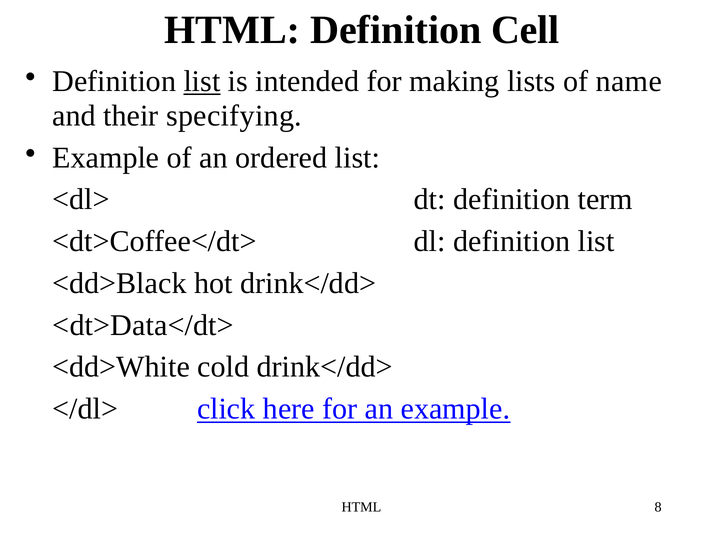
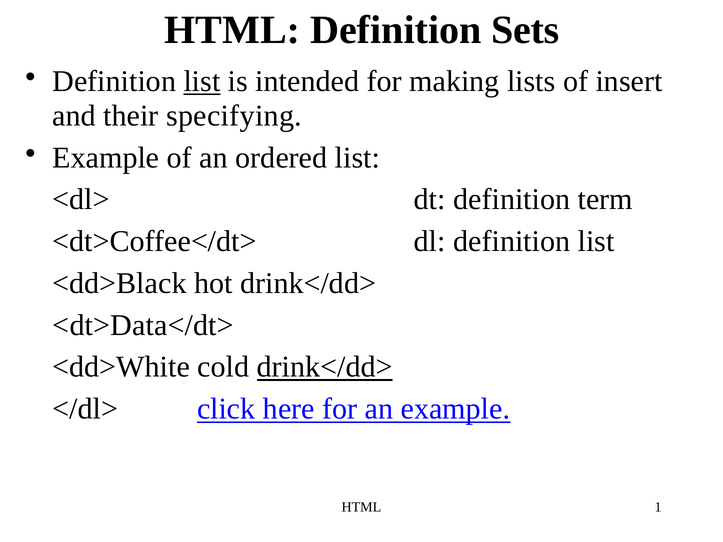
Cell: Cell -> Sets (525, 30)
name: name -> insert (629, 81)
drink</dd> underline: none -> present (325, 367)
8: 8 -> 1 (658, 507)
